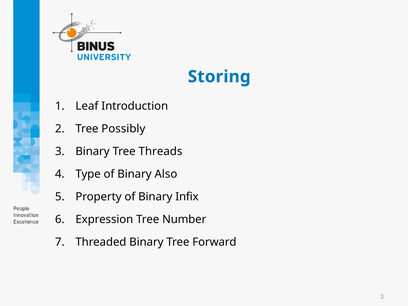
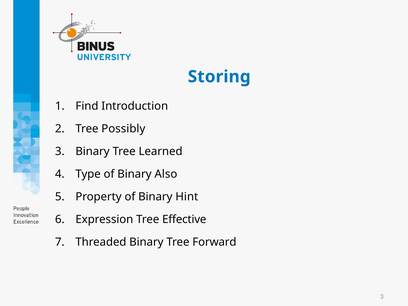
Leaf: Leaf -> Find (87, 106)
Threads: Threads -> Learned (161, 152)
Infix: Infix -> Hint (187, 197)
Number: Number -> Effective (184, 220)
